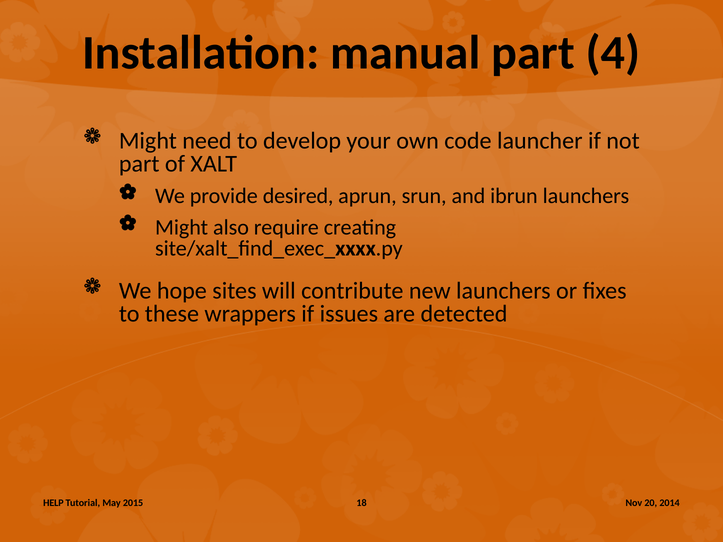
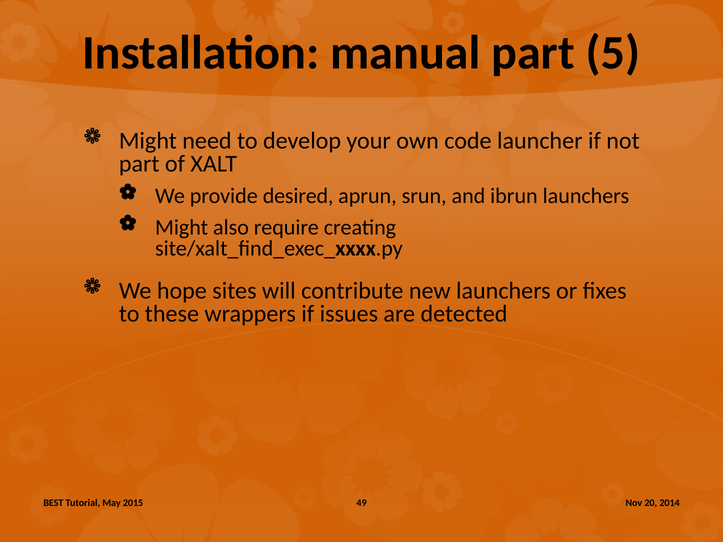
4: 4 -> 5 (613, 53)
HELP: HELP -> BEST (53, 503)
18: 18 -> 49 (362, 503)
